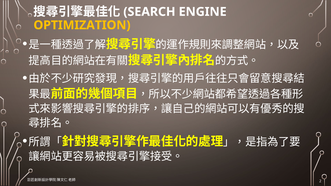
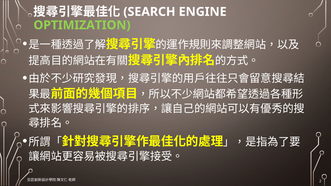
OPTIMIZATION colour: yellow -> light green (82, 25)
